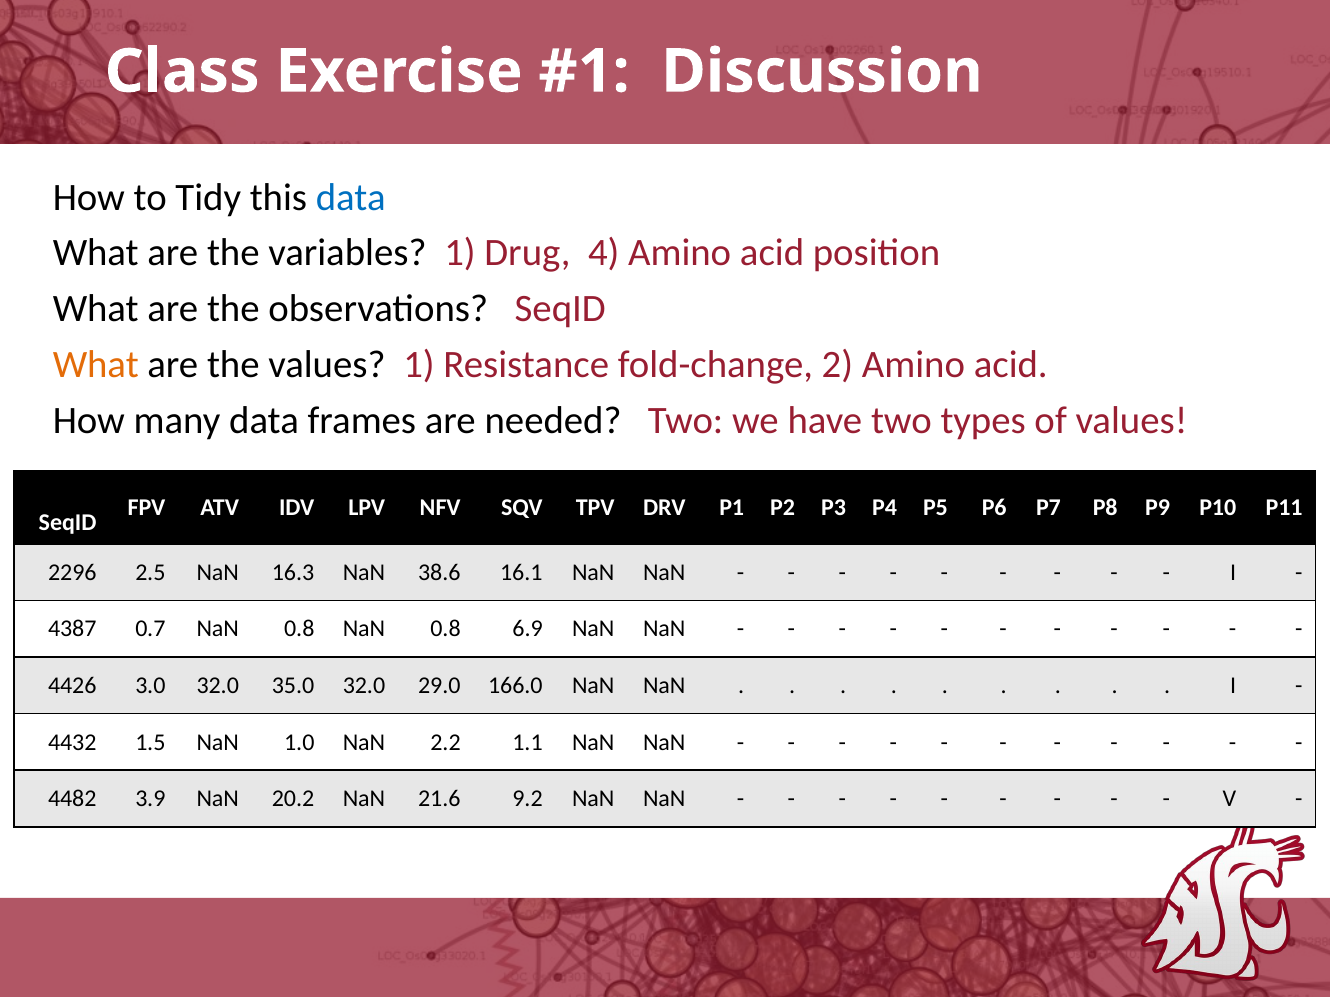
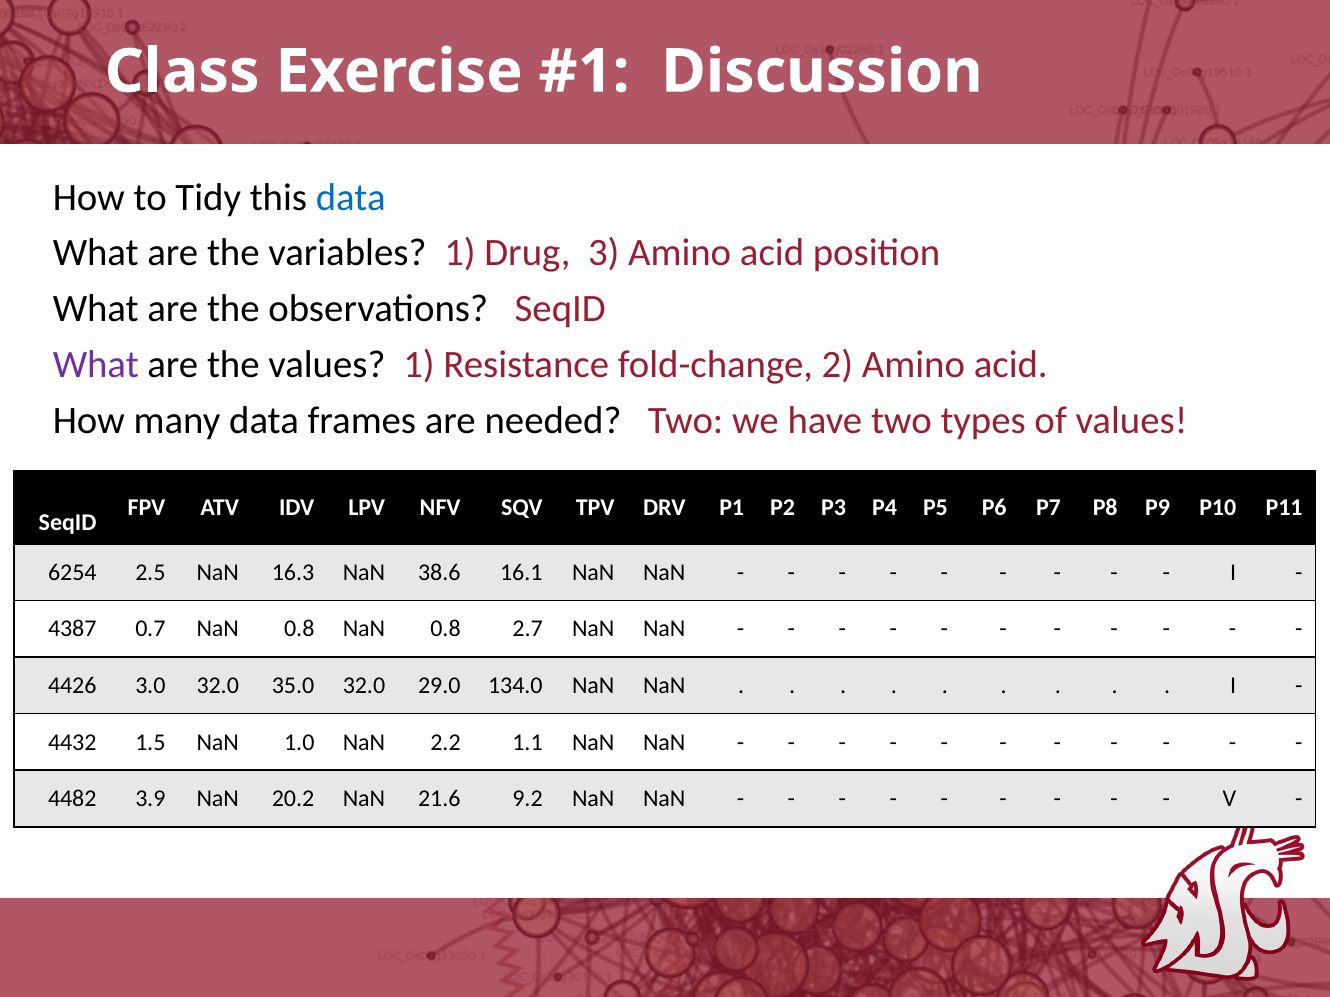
4: 4 -> 3 (604, 253)
What colour: orange -> purple (96, 365)
2296: 2296 -> 6254 (72, 573)
6.9: 6.9 -> 2.7 (528, 629)
166.0: 166.0 -> 134.0 (515, 686)
